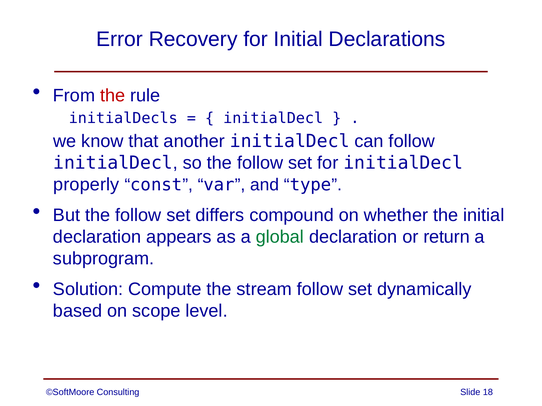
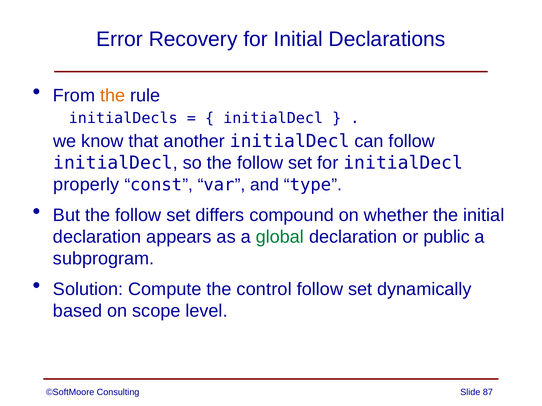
the colour: red -> orange (113, 96)
return: return -> public (447, 237)
stream: stream -> control (264, 290)
18: 18 -> 87 (488, 393)
